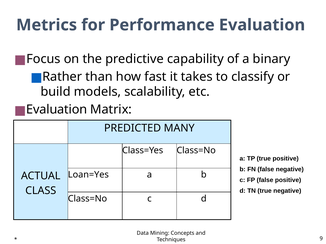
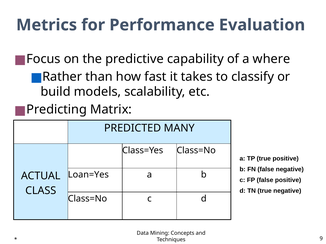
binary: binary -> where (272, 59)
Evaluation: Evaluation -> Predicting (57, 110)
